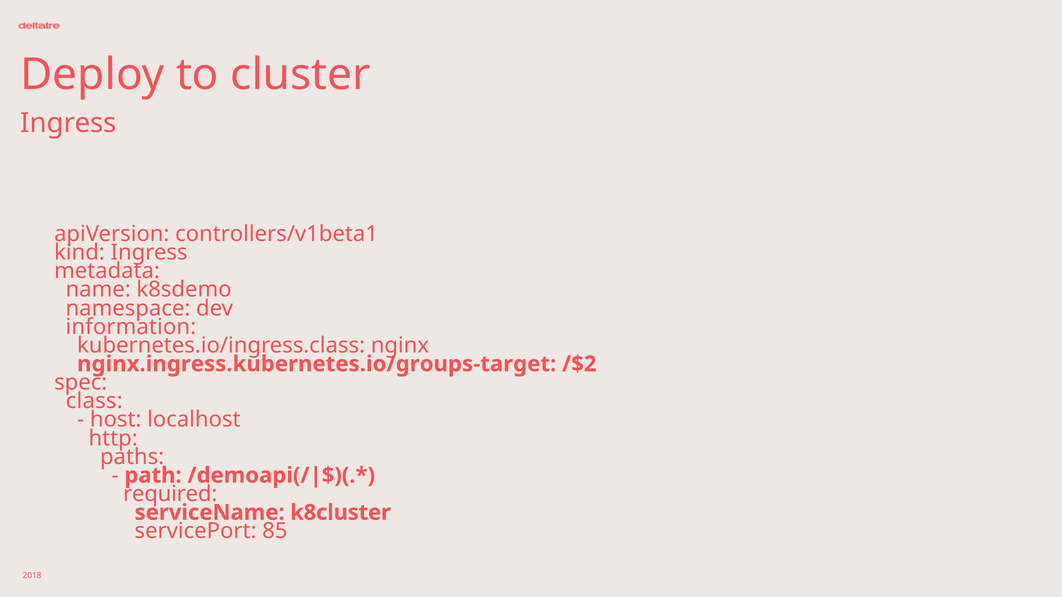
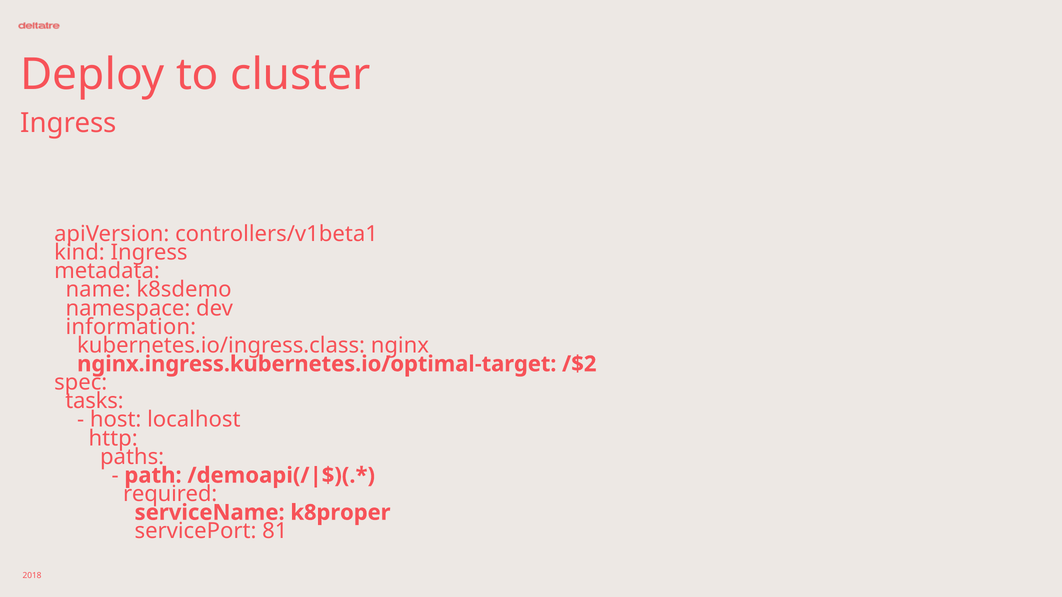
nginx.ingress.kubernetes.io/groups-target: nginx.ingress.kubernetes.io/groups-target -> nginx.ingress.kubernetes.io/optimal-target (317, 364)
class: class -> tasks (94, 401)
k8cluster: k8cluster -> k8proper (340, 513)
85: 85 -> 81 (275, 531)
